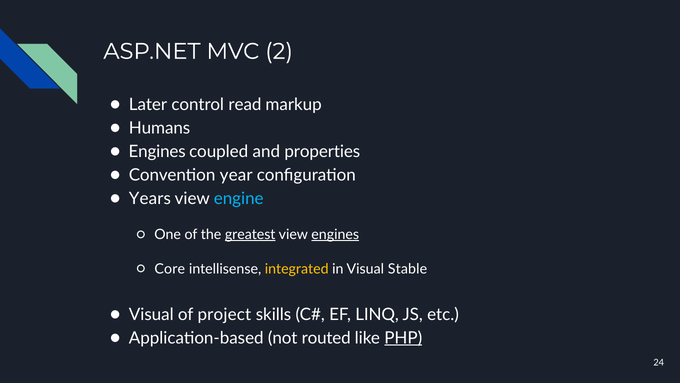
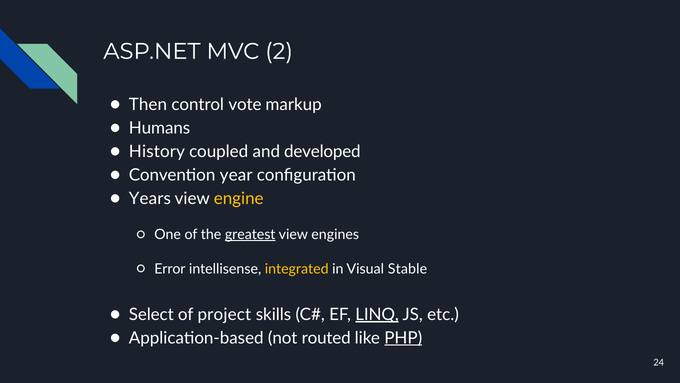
Later: Later -> Then (148, 104)
read: read -> vote (245, 104)
Engines: Engines -> History (157, 151)
properties: properties -> developed (322, 151)
engine colour: light blue -> yellow (239, 198)
engines underline: present -> none (335, 234)
Core: Core -> Error (170, 269)
Visual: Visual -> Select (151, 314)
LINQ underline: none -> present (377, 314)
